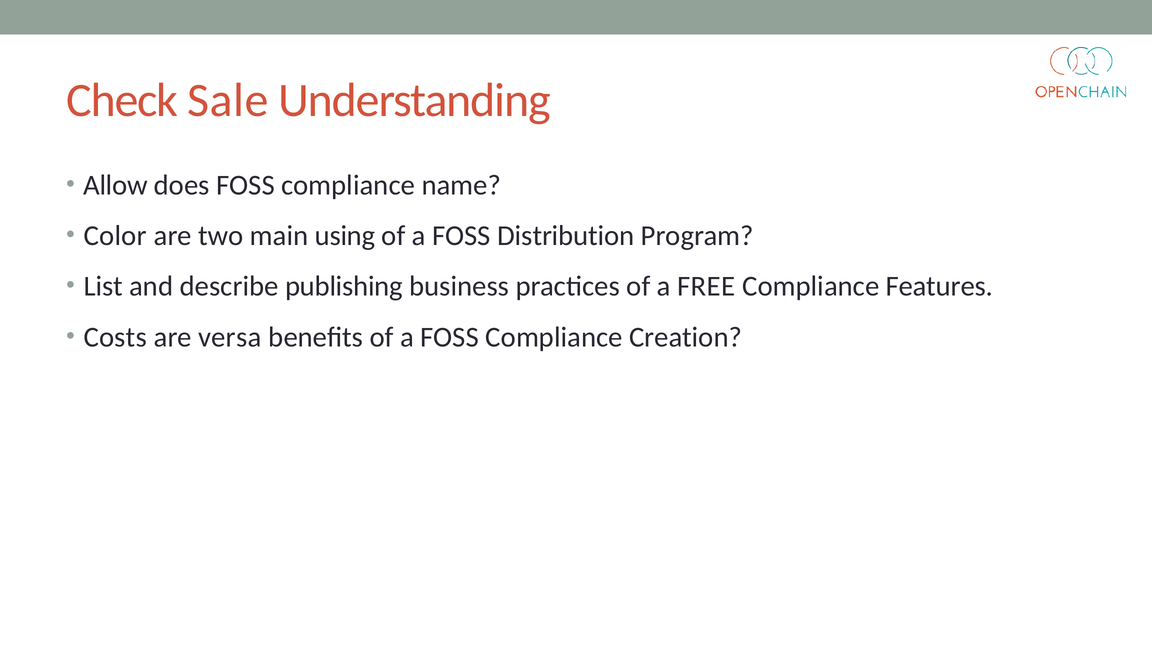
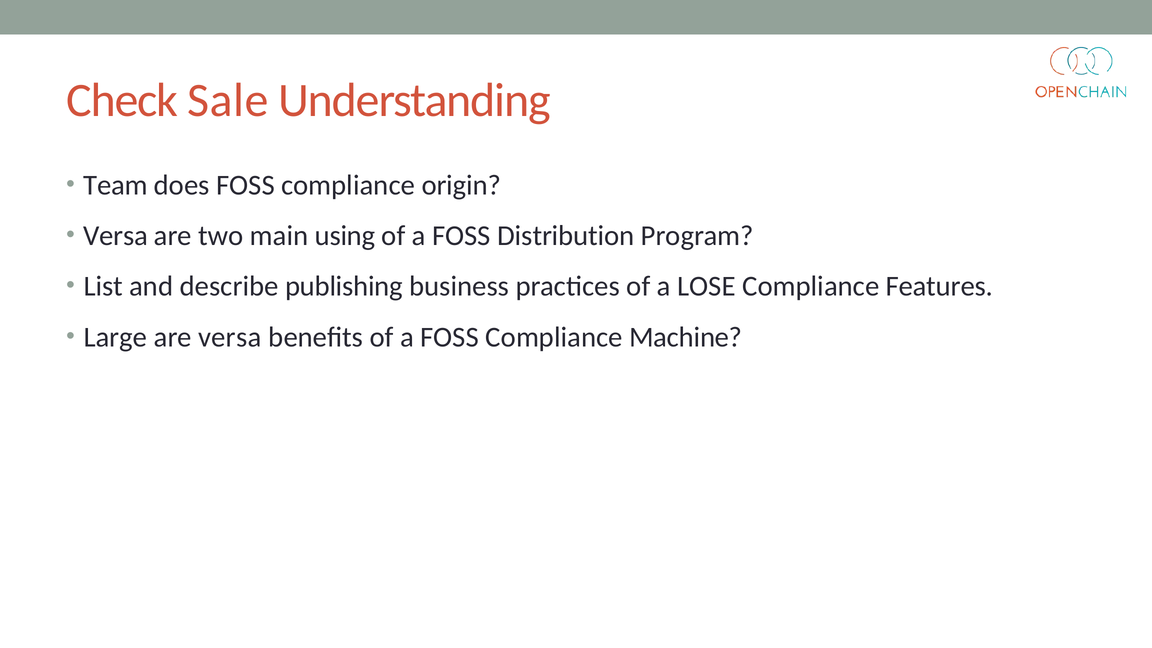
Allow: Allow -> Team (116, 185)
name: name -> origin (461, 185)
Color: Color -> Versa (116, 236)
FREE: FREE -> LOSE (706, 286)
Costs: Costs -> Large (115, 337)
Creation: Creation -> Machine (686, 337)
